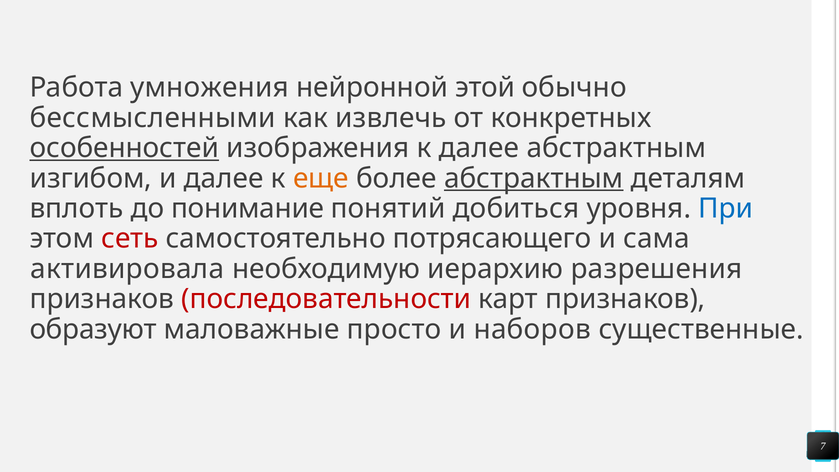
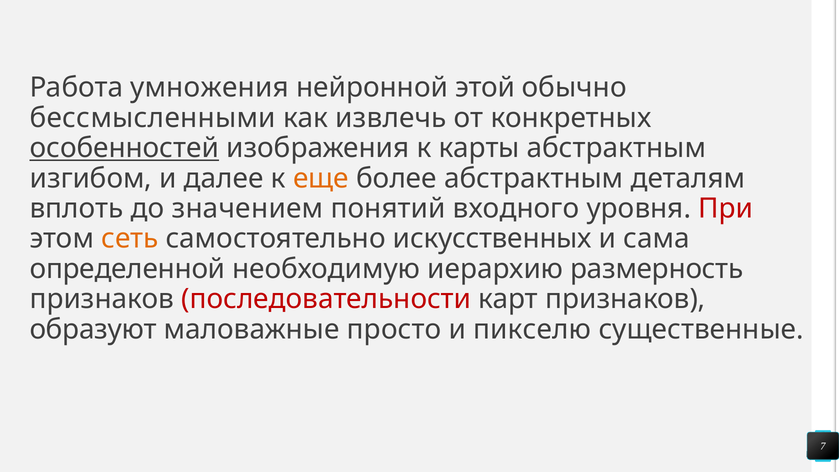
к далее: далее -> карты (479, 148)
абстрактным underline: present -> none (534, 178)
понимание: понимание -> значением (247, 209)
добиться: добиться -> входного (516, 209)
При colour: blue -> red (726, 209)
сеть colour: red -> orange (130, 239)
потрясающего: потрясающего -> искусственных (492, 239)
активировала: активировала -> определенной (127, 269)
разрешения: разрешения -> размерность (657, 269)
наборов: наборов -> пикселю (532, 329)
